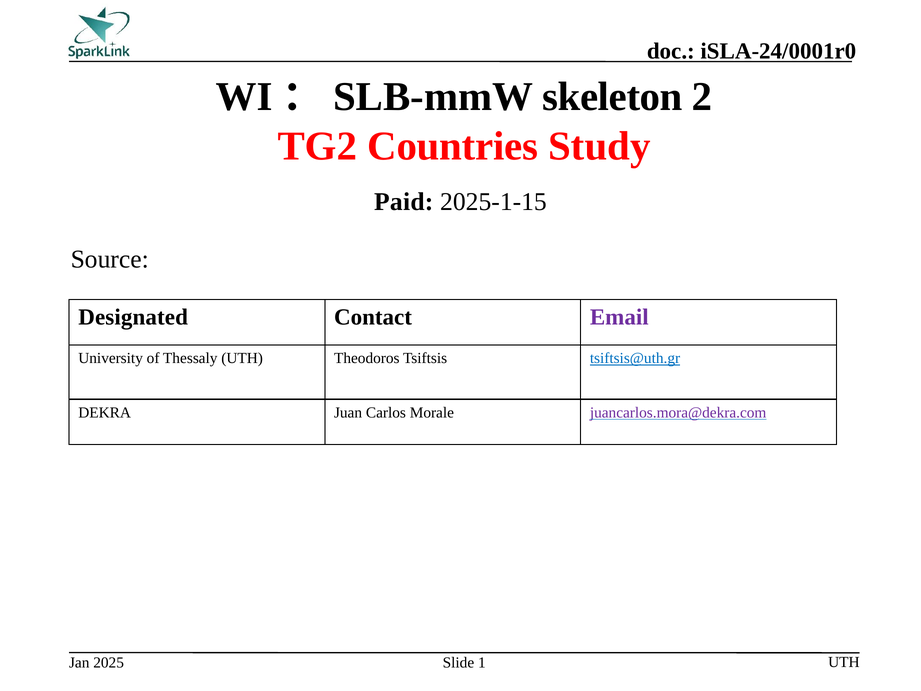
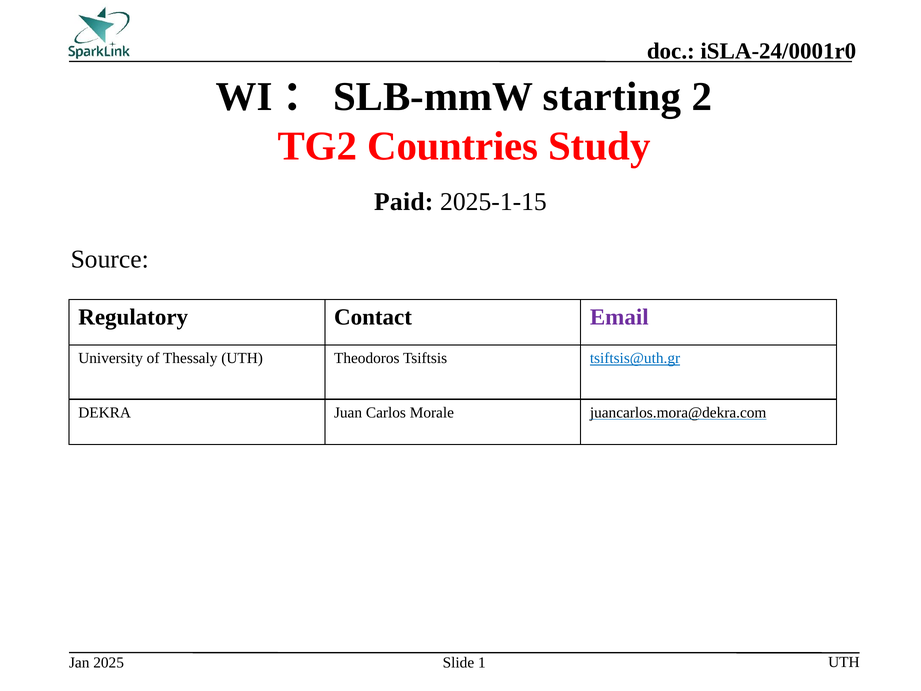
skeleton: skeleton -> starting (612, 97)
Designated: Designated -> Regulatory (133, 317)
juancarlos.mora@dekra.com colour: purple -> black (678, 412)
